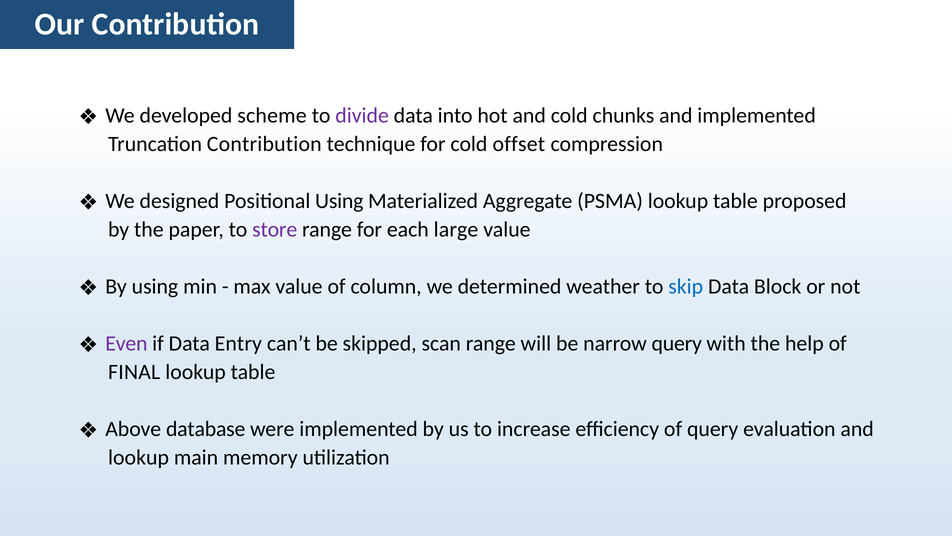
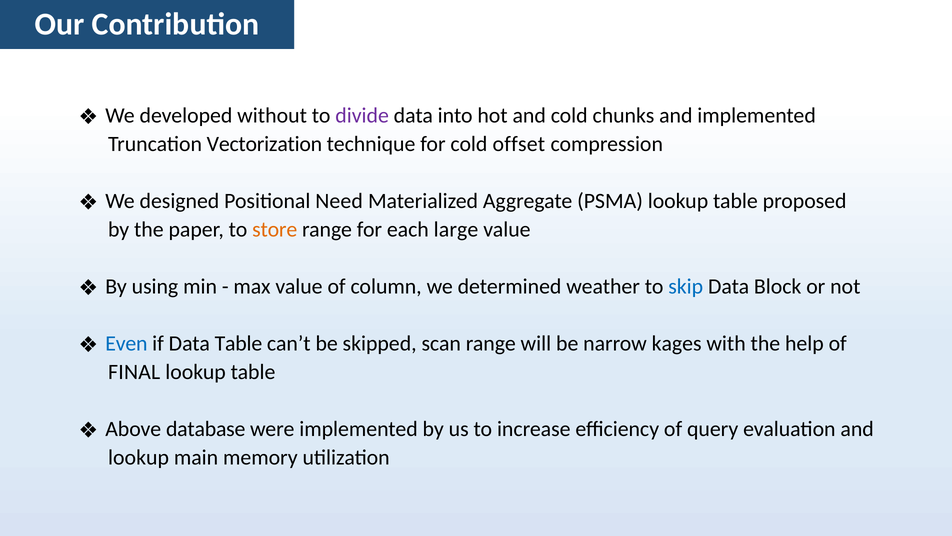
scheme: scheme -> without (272, 115)
Truncation Contribution: Contribution -> Vectorization (264, 144)
Positional Using: Using -> Need (339, 201)
store colour: purple -> orange (275, 229)
Even colour: purple -> blue (126, 343)
Data Entry: Entry -> Table (238, 343)
narrow query: query -> kages (677, 343)
